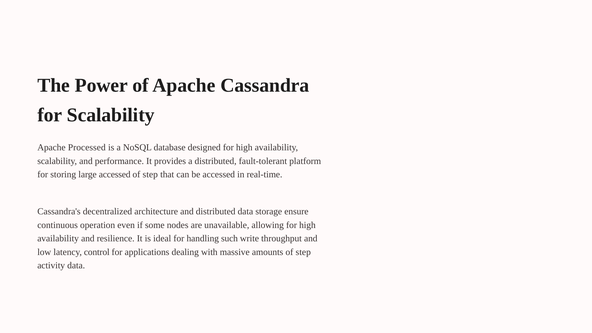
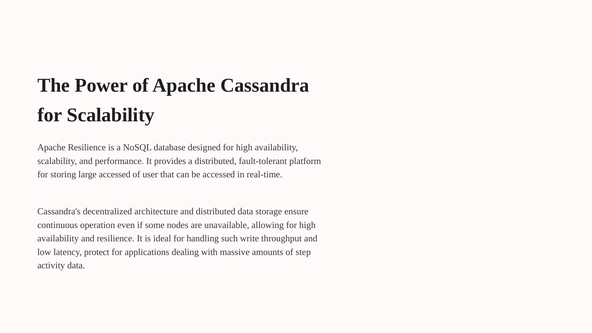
Apache Processed: Processed -> Resilience (87, 147)
step: step -> user (150, 174)
control: control -> protect (97, 252)
